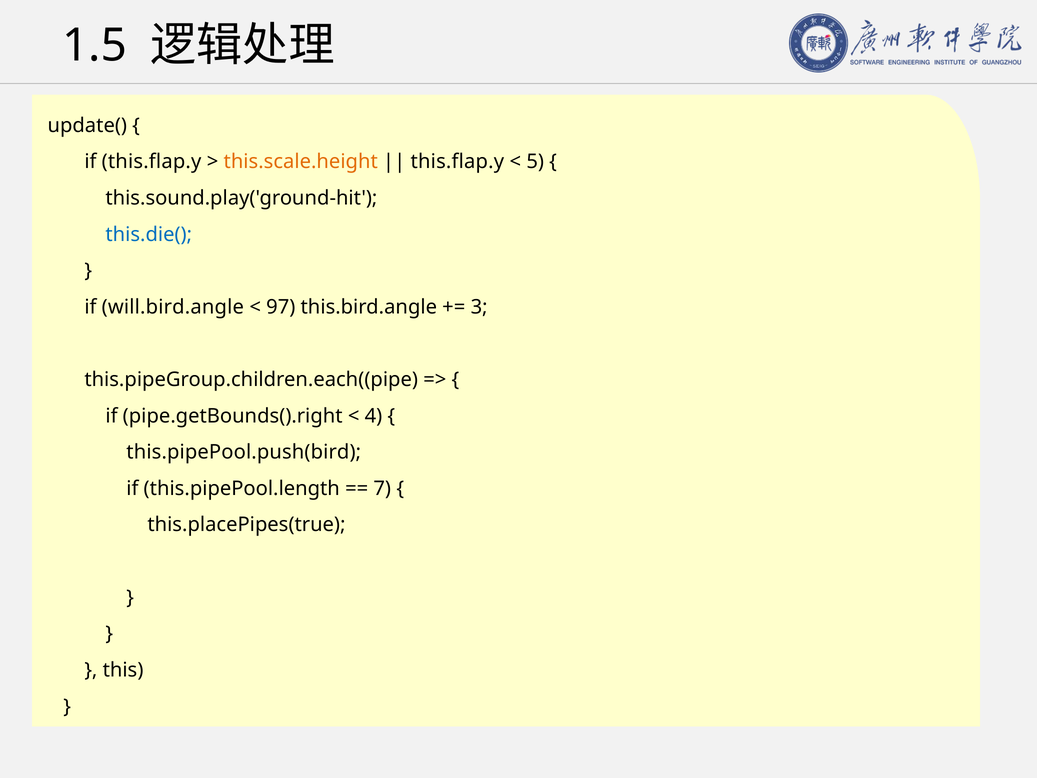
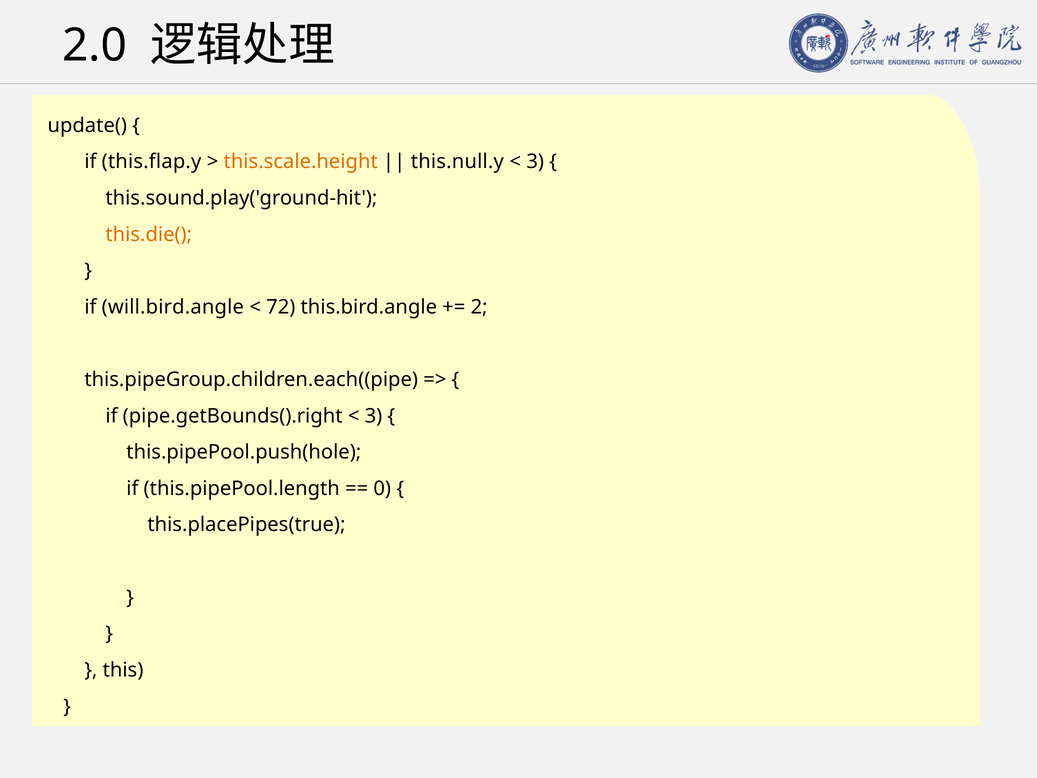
1.5: 1.5 -> 2.0 (95, 46)
this.flap.y: this.flap.y -> this.null.y (457, 162)
5: 5 -> 3 (535, 162)
this.die( colour: blue -> orange (149, 234)
97: 97 -> 72 (281, 307)
3: 3 -> 2 (479, 307)
4: 4 -> 3 (373, 416)
this.pipePool.push(bird: this.pipePool.push(bird -> this.pipePool.push(hole (244, 452)
7: 7 -> 0 (382, 488)
